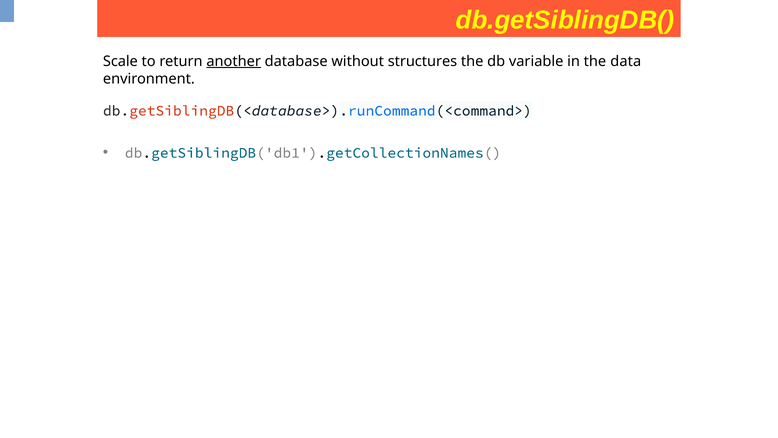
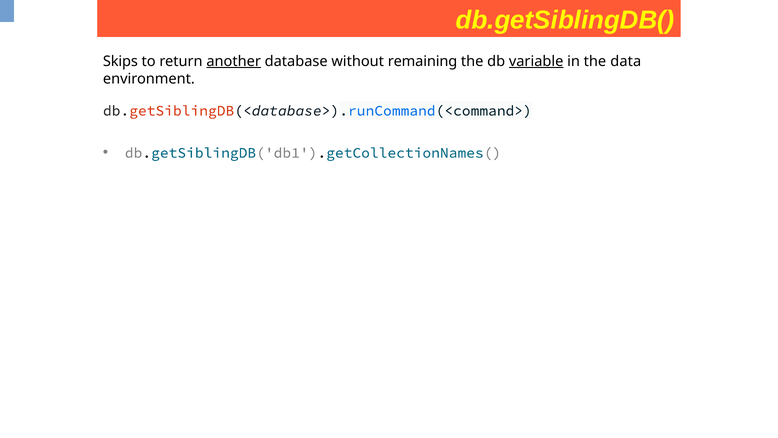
Scale: Scale -> Skips (120, 61)
structures: structures -> remaining (423, 61)
variable underline: none -> present (536, 61)
